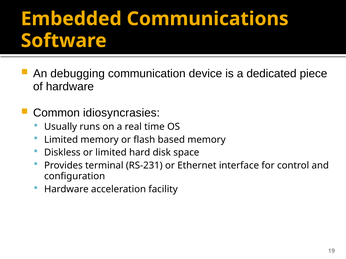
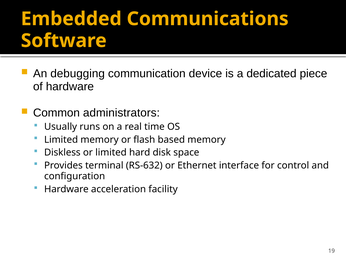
idiosyncrasies: idiosyncrasies -> administrators (121, 113)
RS-231: RS-231 -> RS-632 (144, 166)
